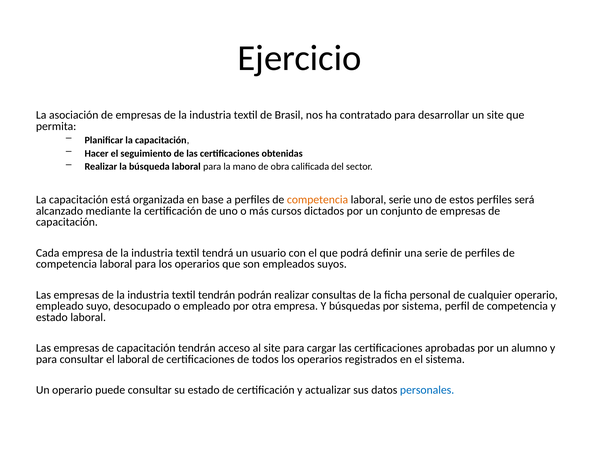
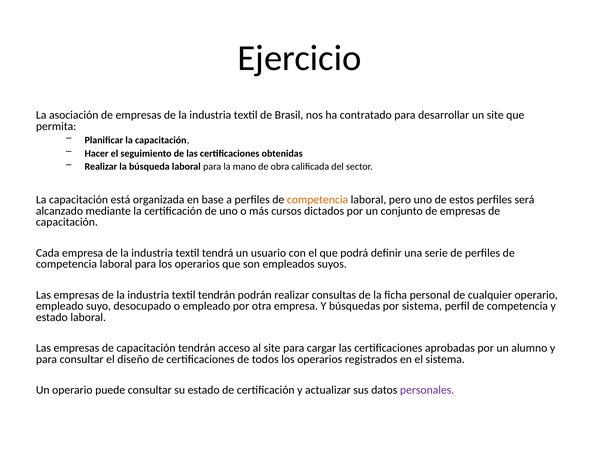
laboral serie: serie -> pero (400, 200)
el laboral: laboral -> diseño (133, 359)
personales colour: blue -> purple (427, 390)
